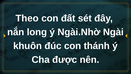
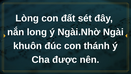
Theo: Theo -> Lòng (27, 18)
